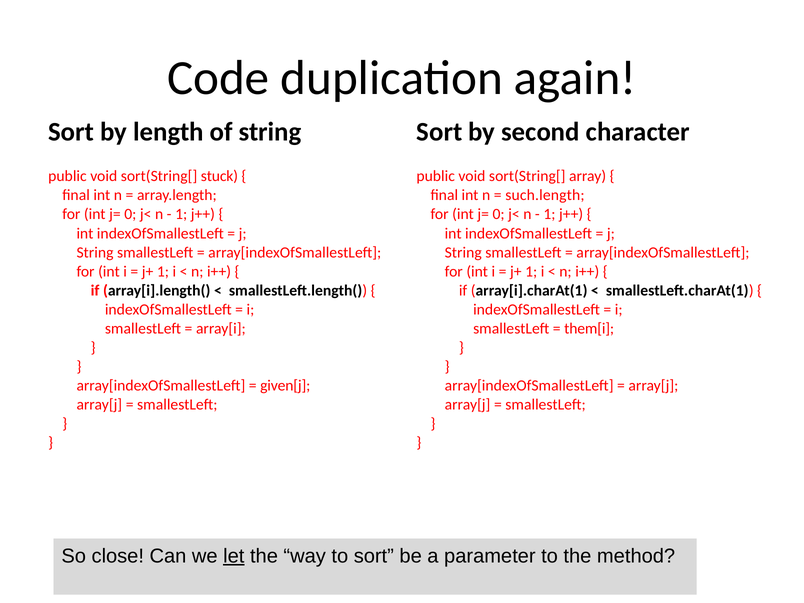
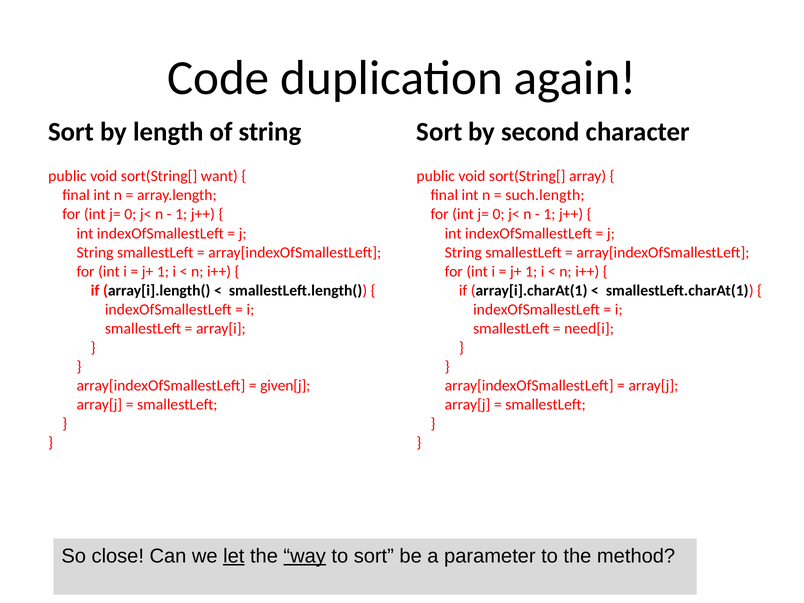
stuck: stuck -> want (219, 176)
them[i: them[i -> need[i (589, 328)
way underline: none -> present (305, 556)
